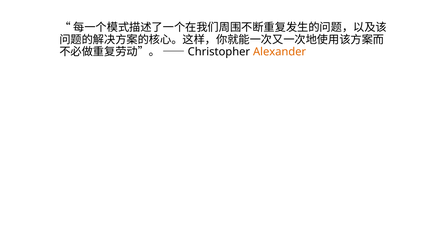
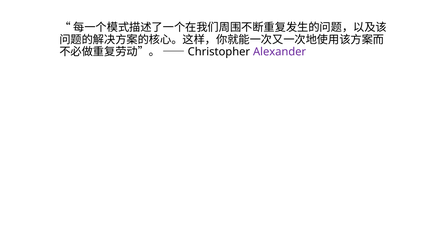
Alexander colour: orange -> purple (280, 52)
